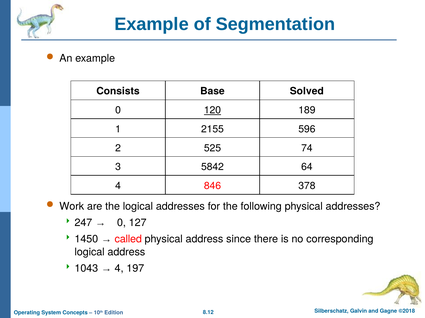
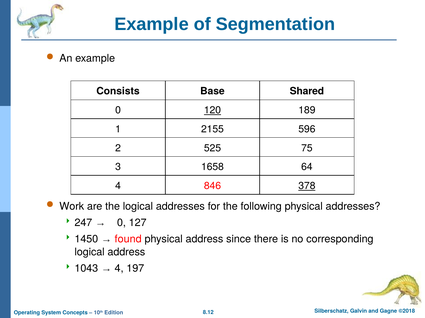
Solved: Solved -> Shared (307, 91)
74: 74 -> 75 (307, 148)
5842: 5842 -> 1658 (212, 167)
378 underline: none -> present (307, 186)
called: called -> found (128, 240)
